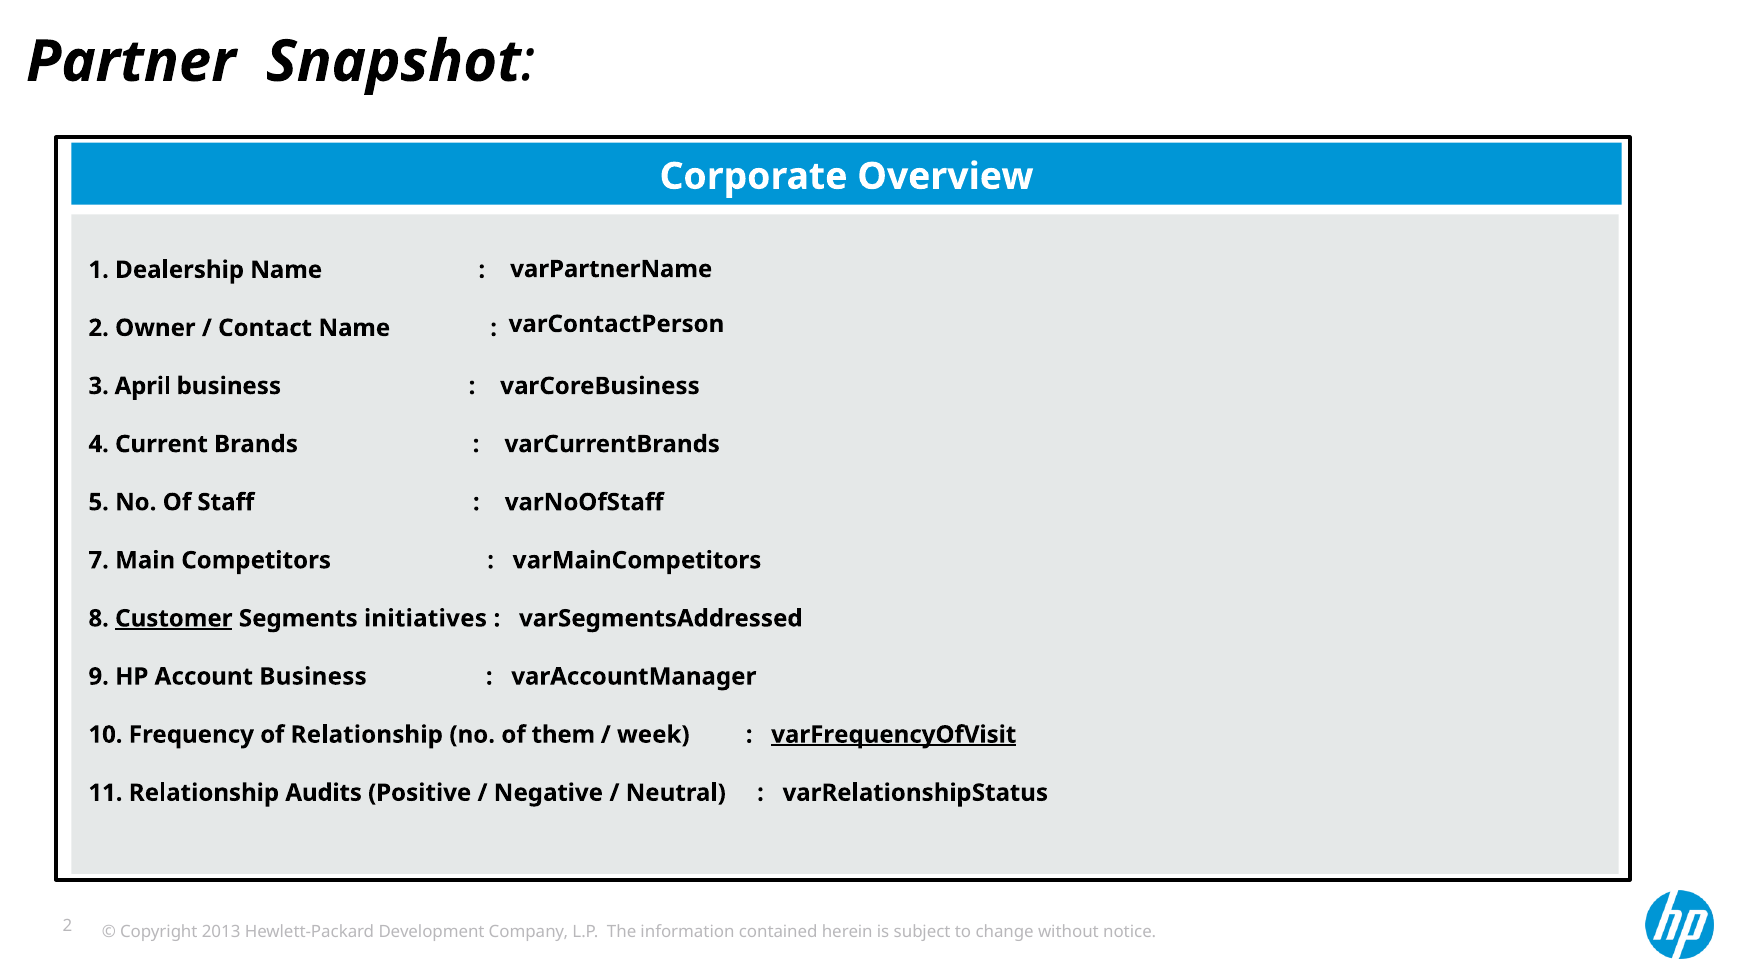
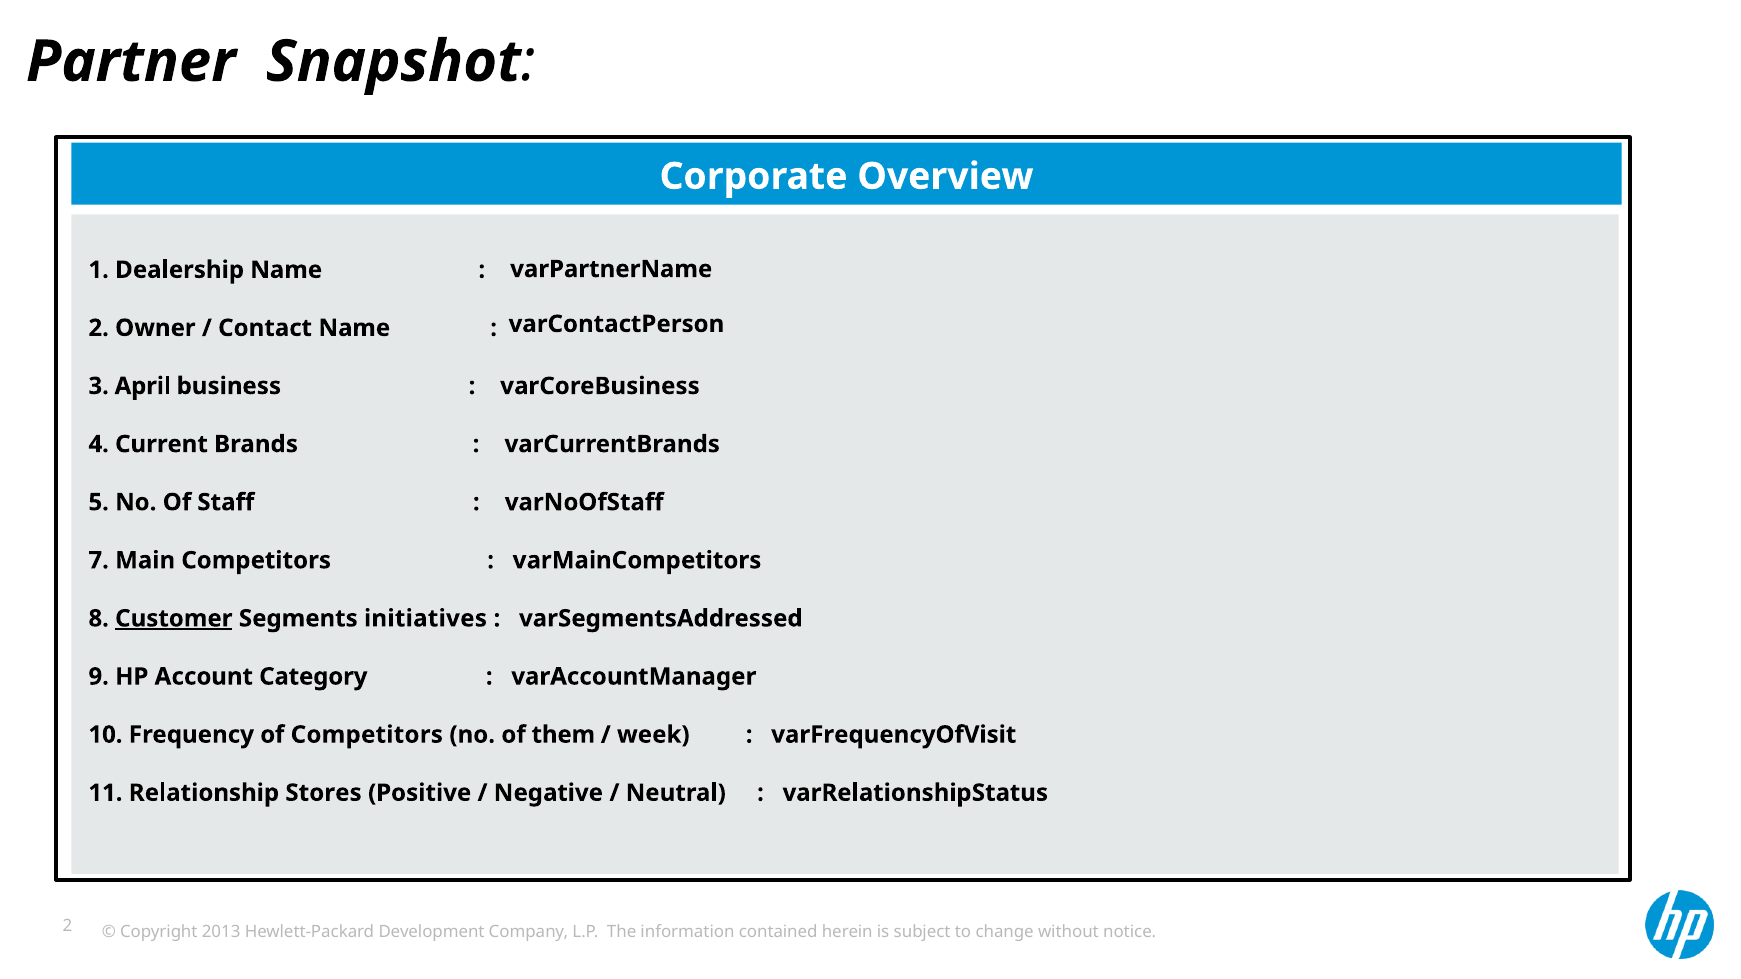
Account Business: Business -> Category (313, 677)
of Relationship: Relationship -> Competitors (367, 735)
varFrequencyOfVisit underline: present -> none (894, 735)
Audits: Audits -> Stores (324, 793)
